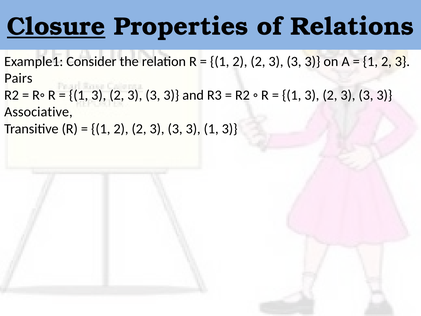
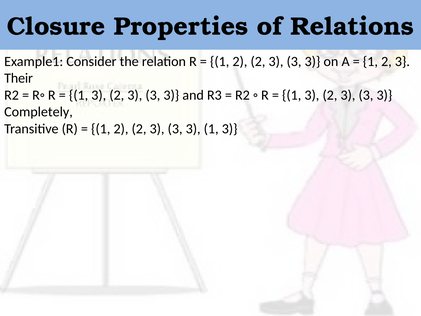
Closure underline: present -> none (56, 27)
Pairs: Pairs -> Their (19, 78)
Associative: Associative -> Completely (38, 112)
